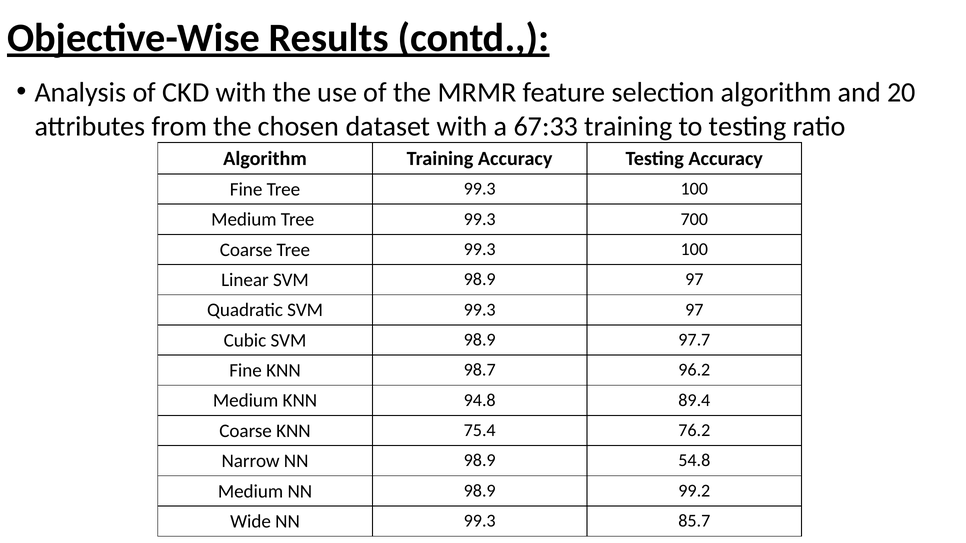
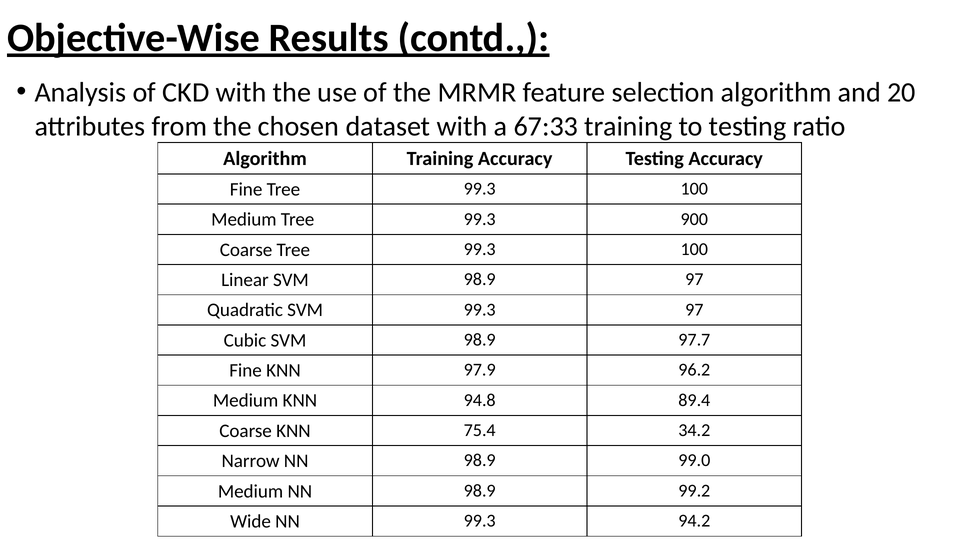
700: 700 -> 900 (694, 219)
98.7: 98.7 -> 97.9 (480, 370)
76.2: 76.2 -> 34.2 (694, 431)
54.8: 54.8 -> 99.0 (694, 461)
85.7: 85.7 -> 94.2 (694, 521)
